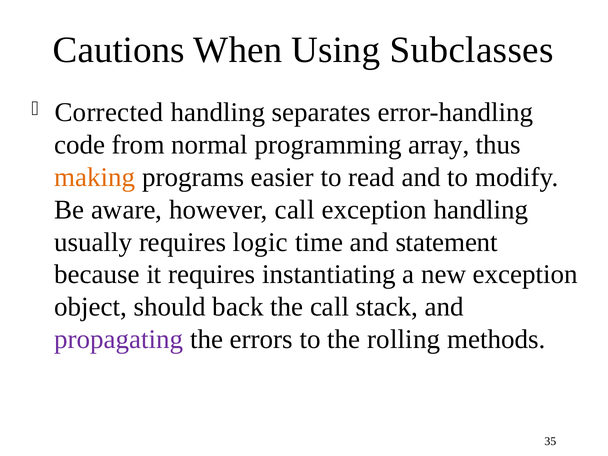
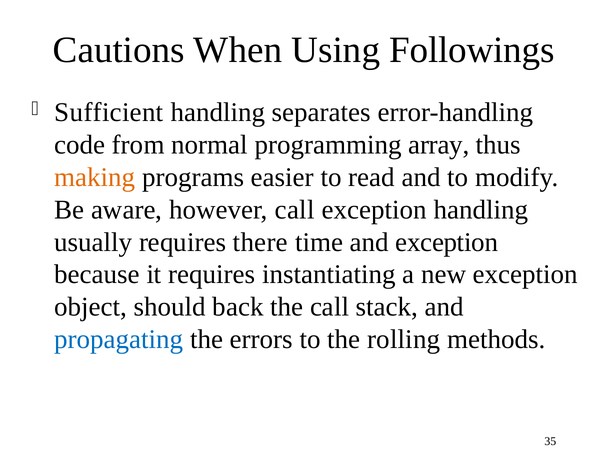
Subclasses: Subclasses -> Followings (472, 50)
Corrected: Corrected -> Sufficient (109, 112)
logic: logic -> there (260, 242)
and statement: statement -> exception (447, 242)
propagating colour: purple -> blue (119, 339)
